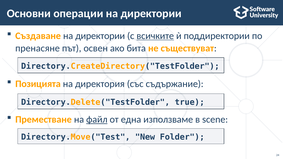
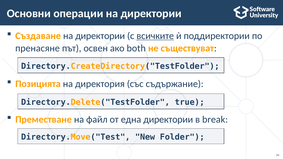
бита: бита -> both (136, 48)
файл underline: present -> none (97, 120)
една използваме: използваме -> директории (168, 120)
scene: scene -> break (215, 120)
